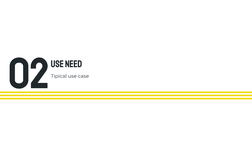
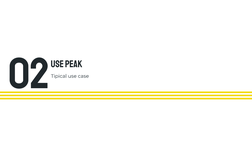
NEED: NEED -> PEAK (74, 64)
